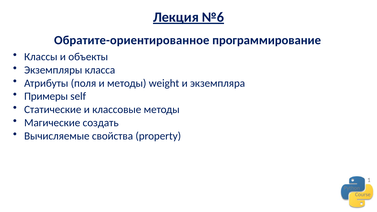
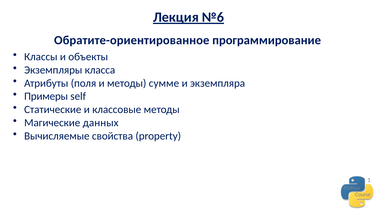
weight: weight -> сумме (164, 83)
создать: создать -> данных (101, 123)
